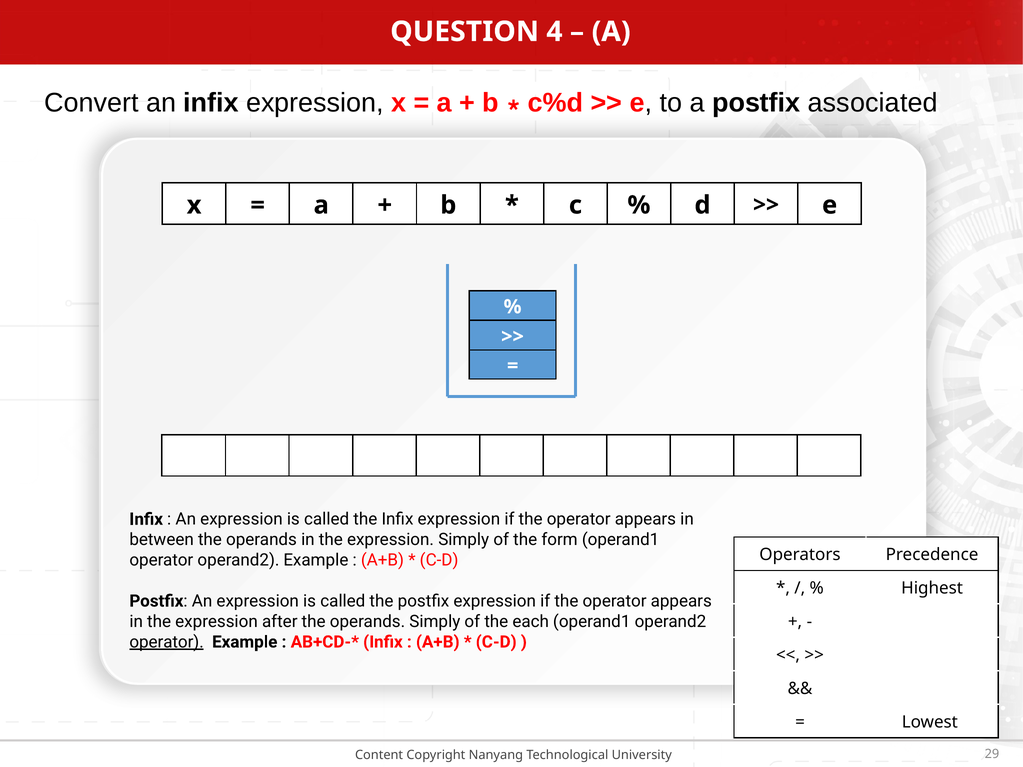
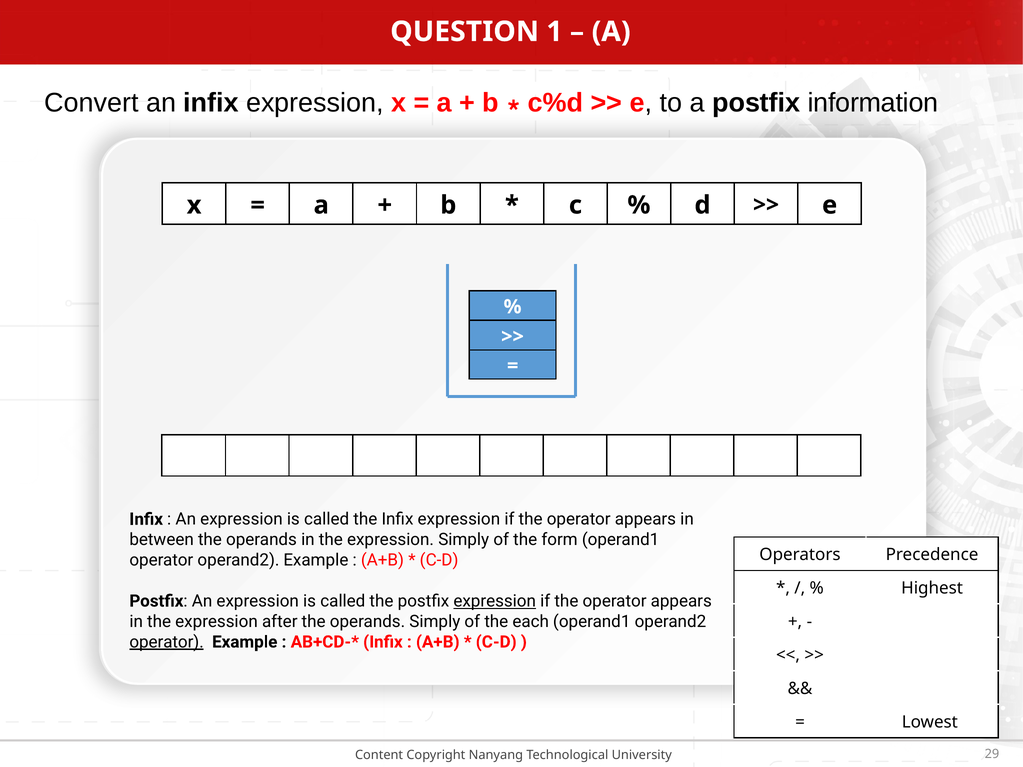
4: 4 -> 1 (554, 32)
associated: associated -> information (873, 103)
expression underline: none -> present (495, 601)
